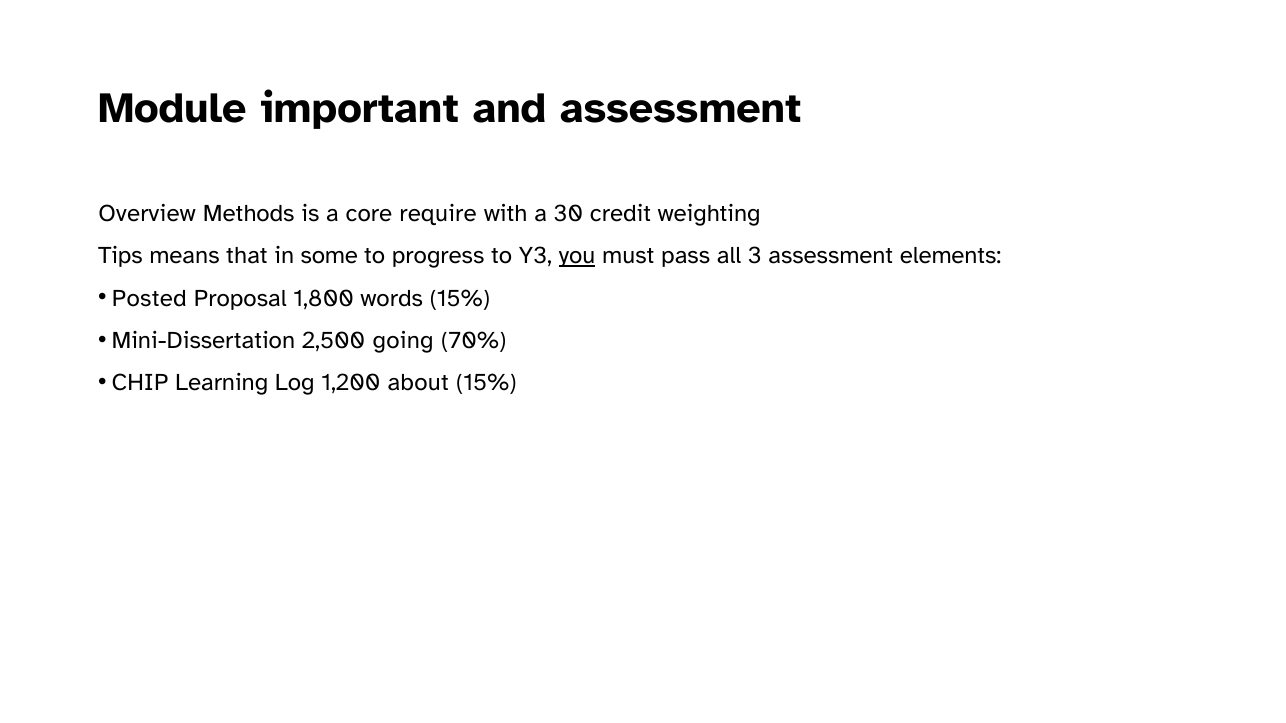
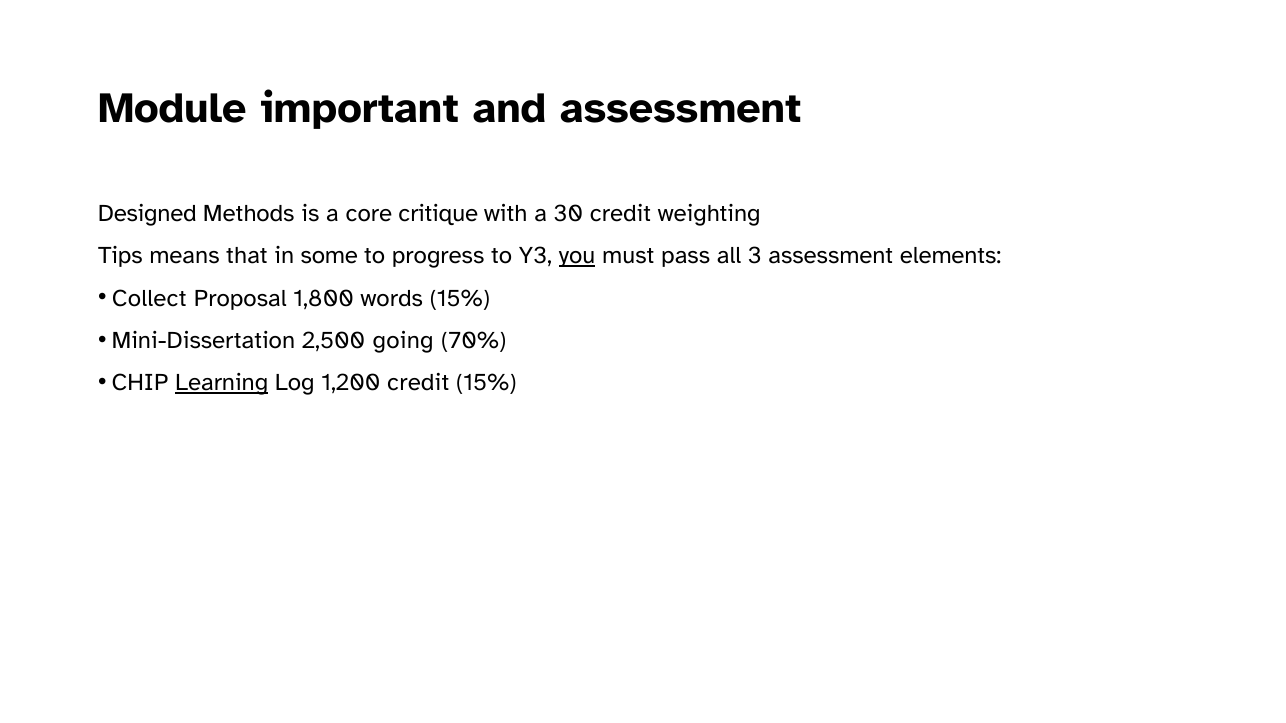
Overview: Overview -> Designed (147, 214)
require: require -> critique (438, 214)
Posted: Posted -> Collect (149, 298)
Learning underline: none -> present (222, 383)
1,200 about: about -> credit (418, 383)
